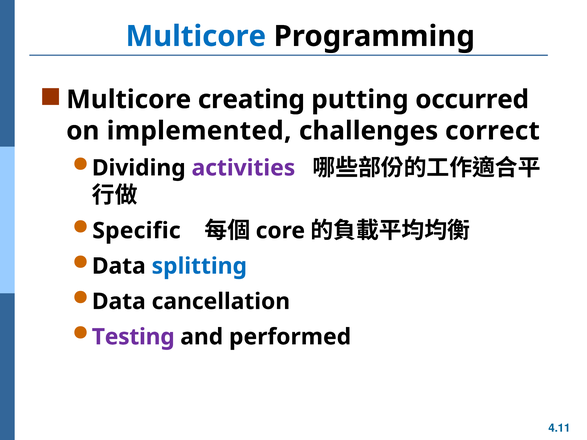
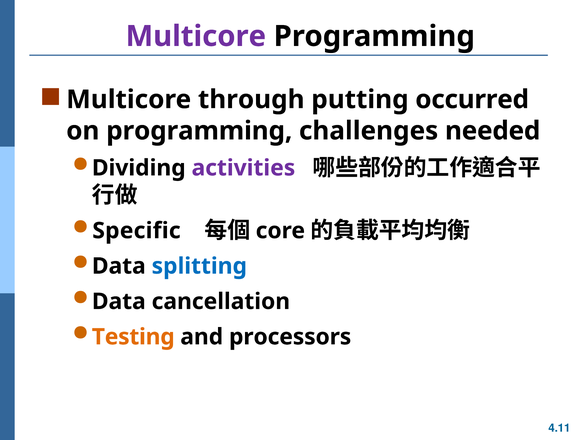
Multicore colour: blue -> purple (196, 36)
creating: creating -> through (251, 100)
on implemented: implemented -> programming (199, 131)
correct: correct -> needed (493, 131)
Testing colour: purple -> orange (133, 337)
performed: performed -> processors (290, 337)
